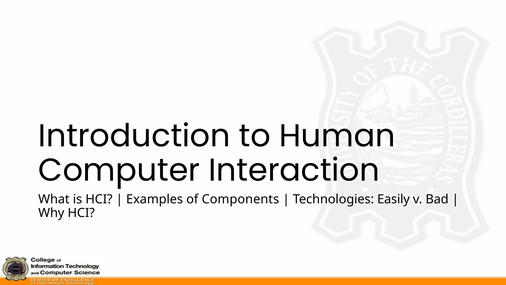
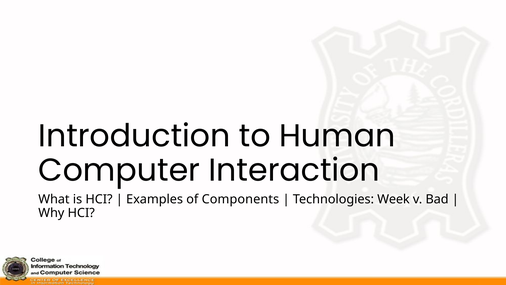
Easily: Easily -> Week (394, 199)
